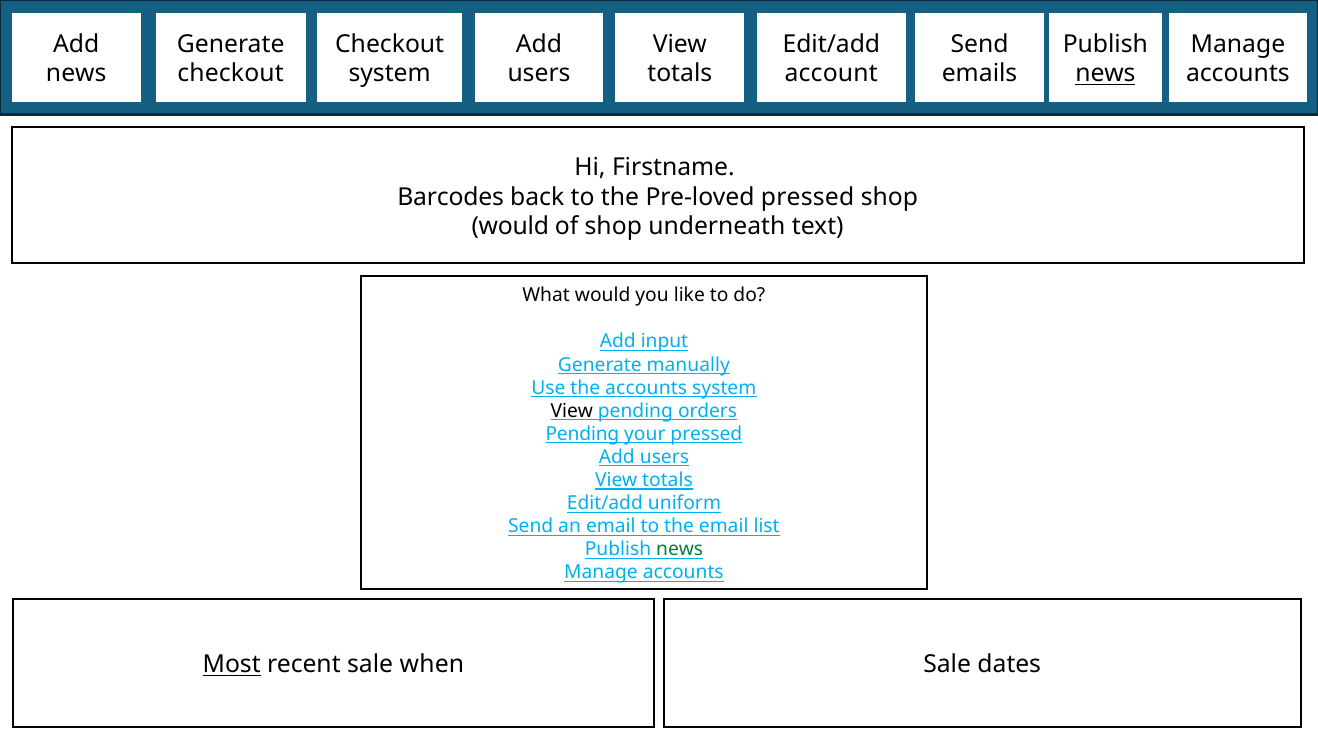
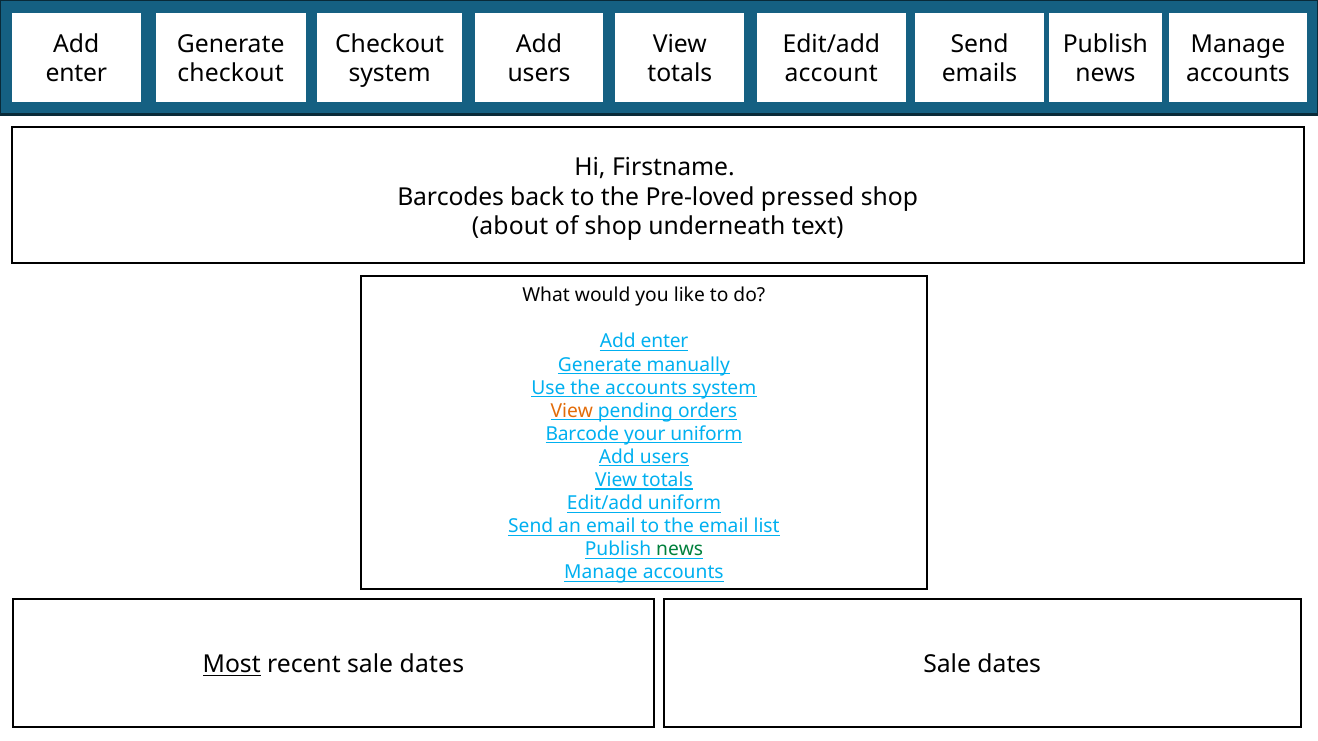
news: news -> enter (76, 74)
news underline: present -> none (1105, 74)
would: would -> about (510, 227)
input: input -> enter (665, 342)
View colour: black -> orange (572, 411)
Pending: Pending -> Barcode (582, 434)
your pressed: pressed -> uniform (706, 434)
recent sale when: when -> dates (432, 665)
